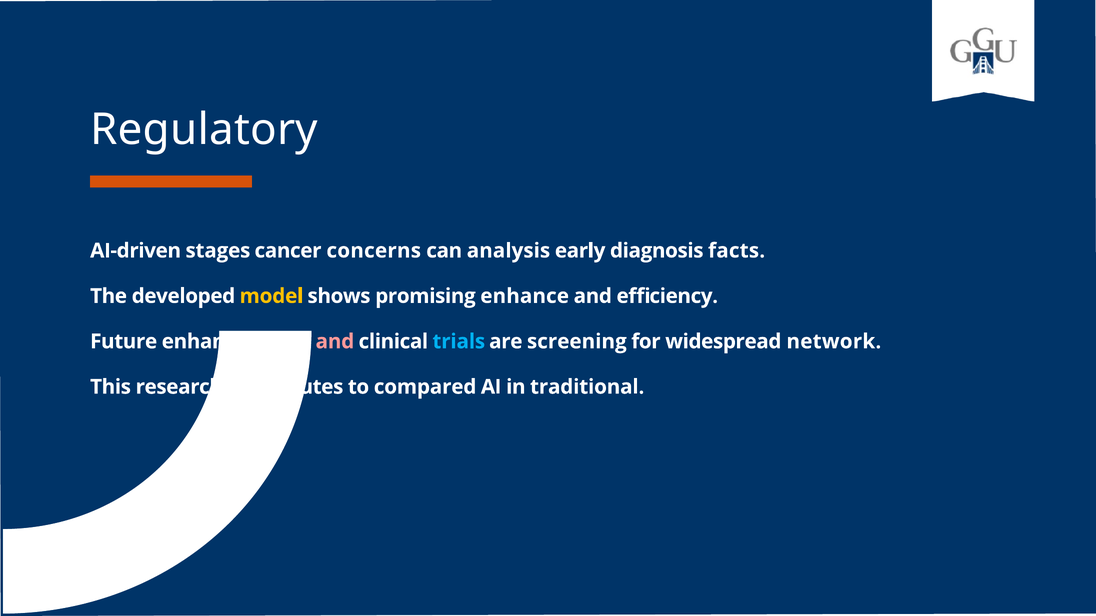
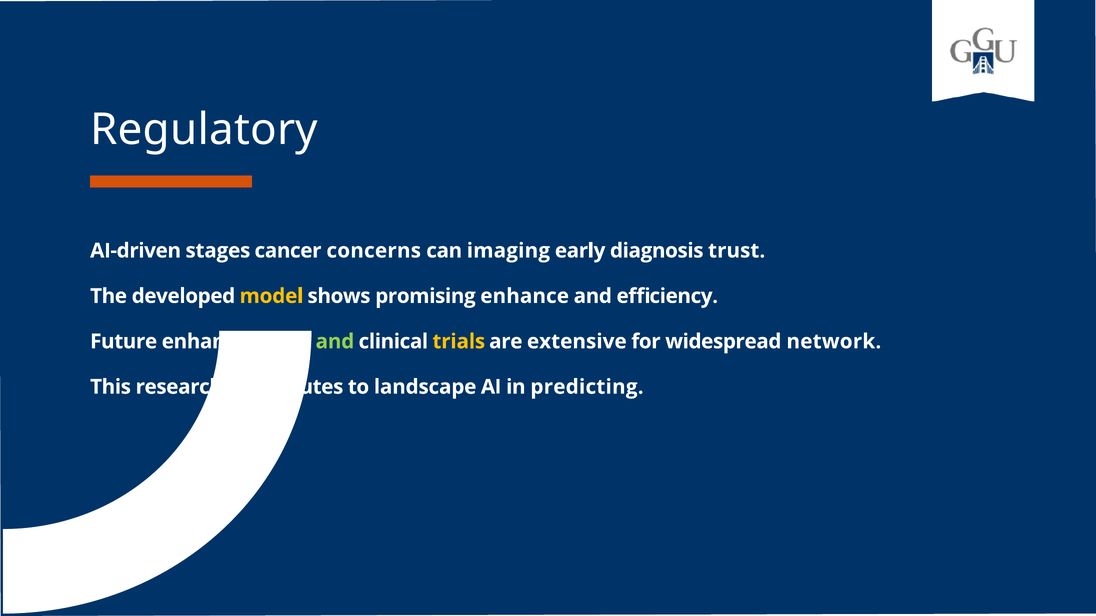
analysis: analysis -> imaging (508, 251)
facts: facts -> trust (737, 251)
and colour: pink -> light green (335, 342)
trials colour: light blue -> yellow (459, 342)
screening: screening -> extensive (577, 342)
compared: compared -> landscape (425, 387)
traditional: traditional -> predicting (587, 387)
